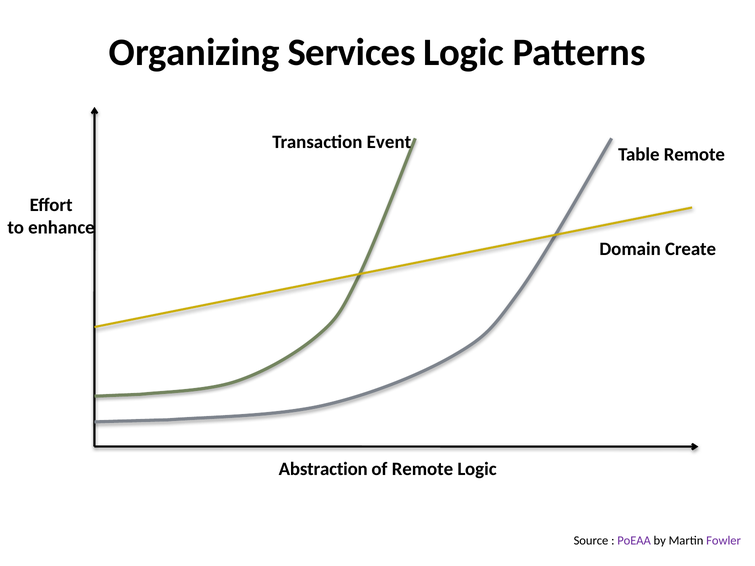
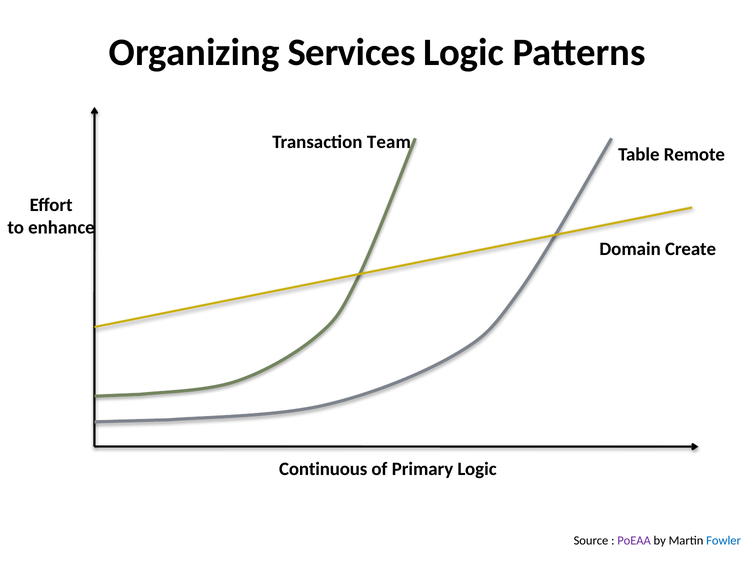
Event: Event -> Team (389, 142)
Abstraction: Abstraction -> Continuous (323, 469)
of Remote: Remote -> Primary (422, 469)
Fowler colour: purple -> blue (724, 541)
